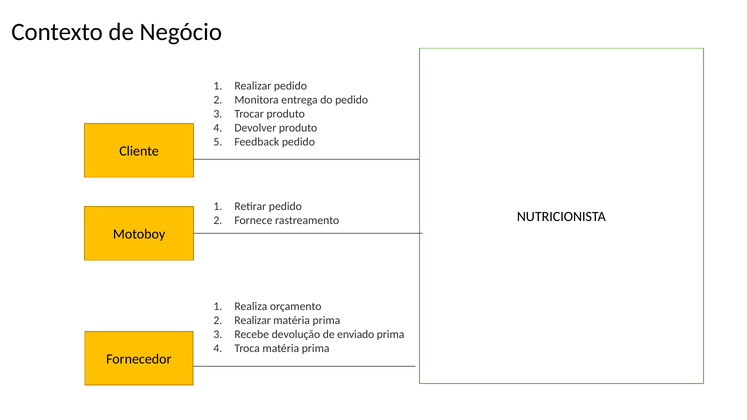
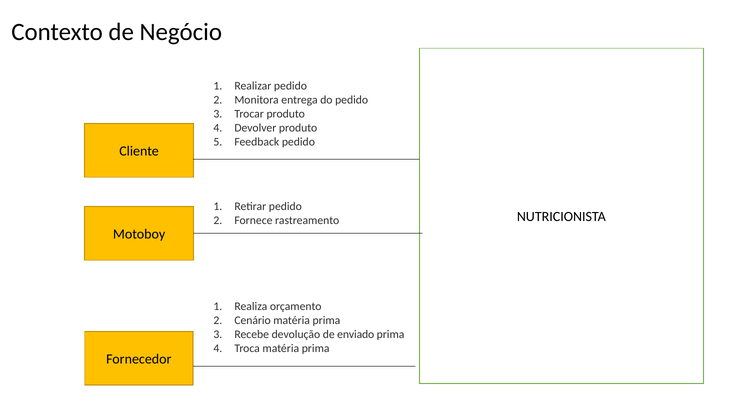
Realizar: Realizar -> Cenário (253, 321)
